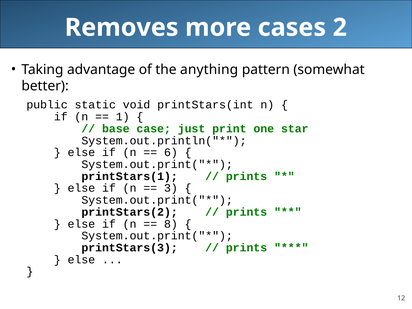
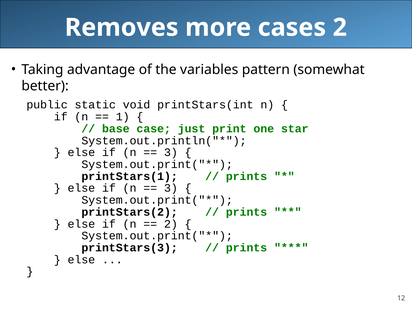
anything: anything -> variables (209, 70)
6: 6 -> 3 (171, 152)
8: 8 -> 2 (171, 224)
